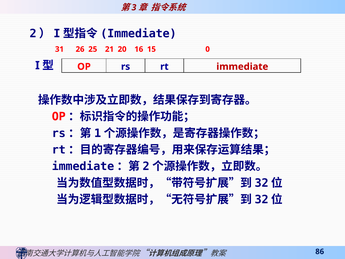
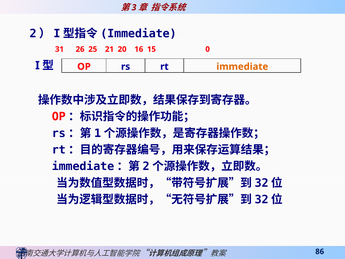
immediate colour: red -> orange (242, 67)
